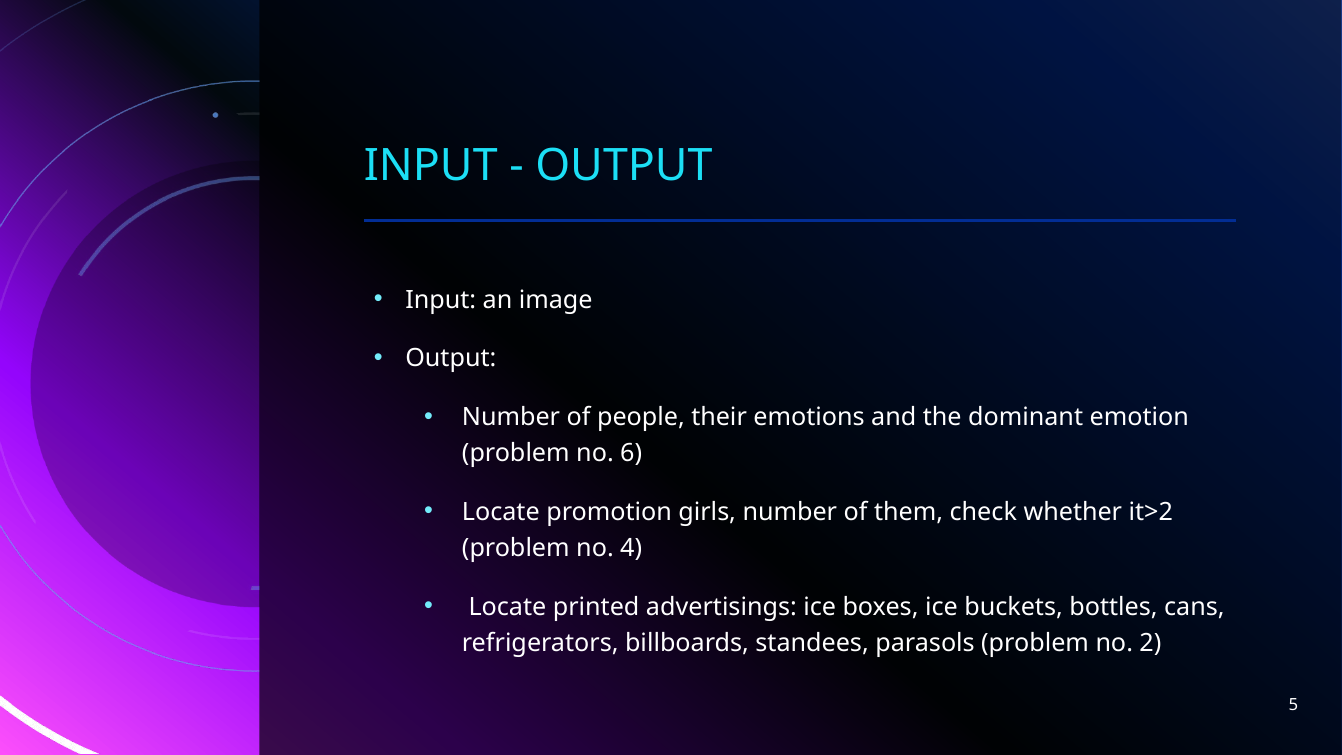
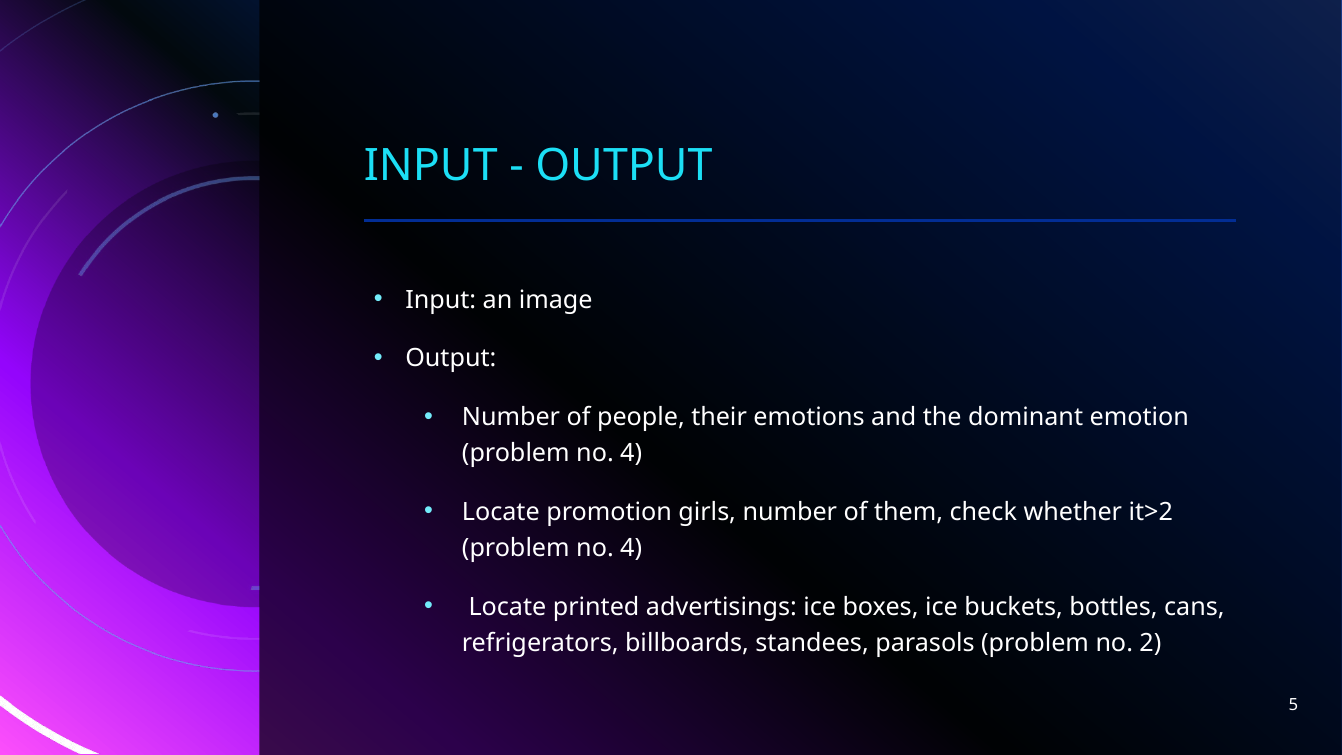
6: 6 -> 4 (631, 453)
